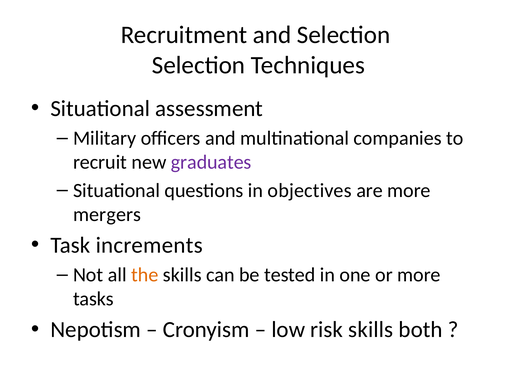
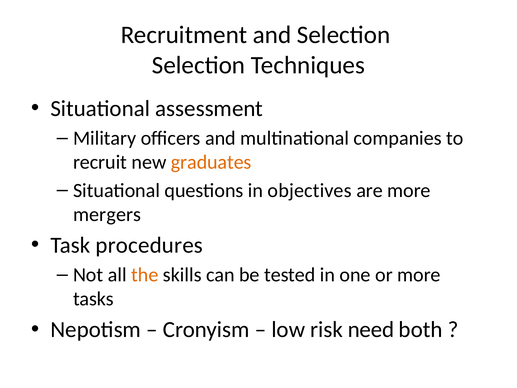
graduates colour: purple -> orange (211, 162)
increments: increments -> procedures (149, 245)
risk skills: skills -> need (371, 329)
